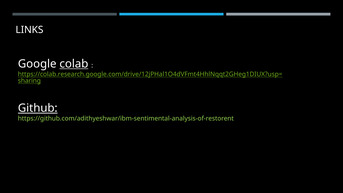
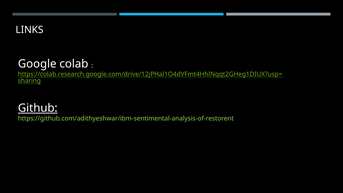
colab underline: present -> none (74, 64)
